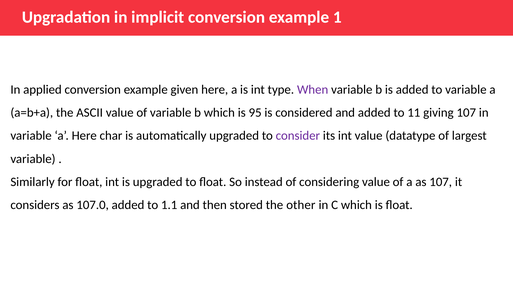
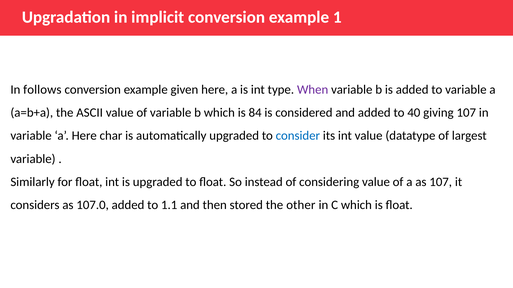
applied: applied -> follows (42, 90)
95: 95 -> 84 (255, 113)
11: 11 -> 40 (414, 113)
consider colour: purple -> blue (298, 136)
